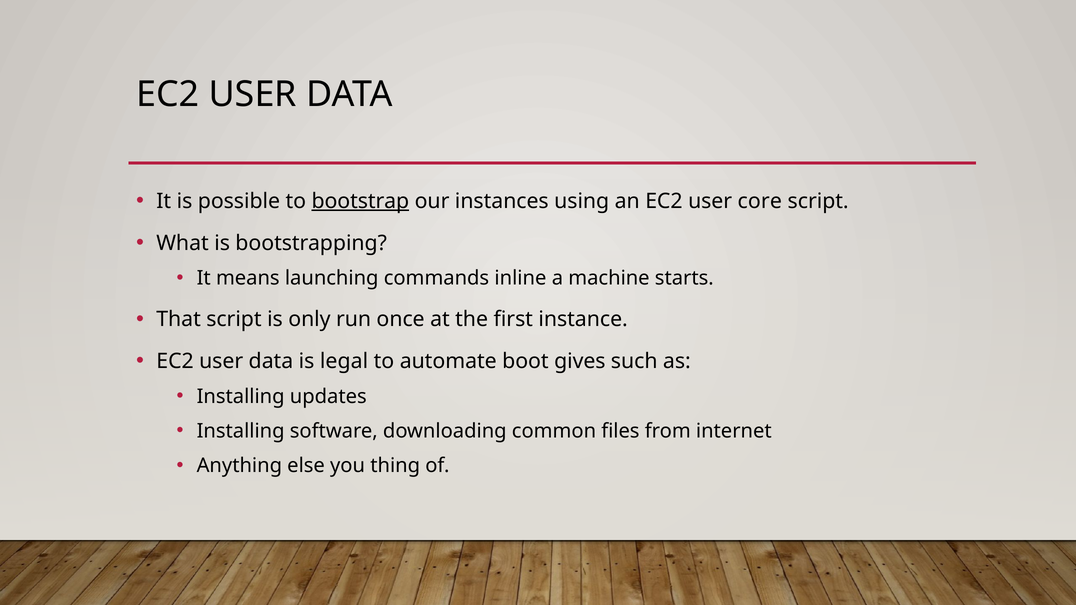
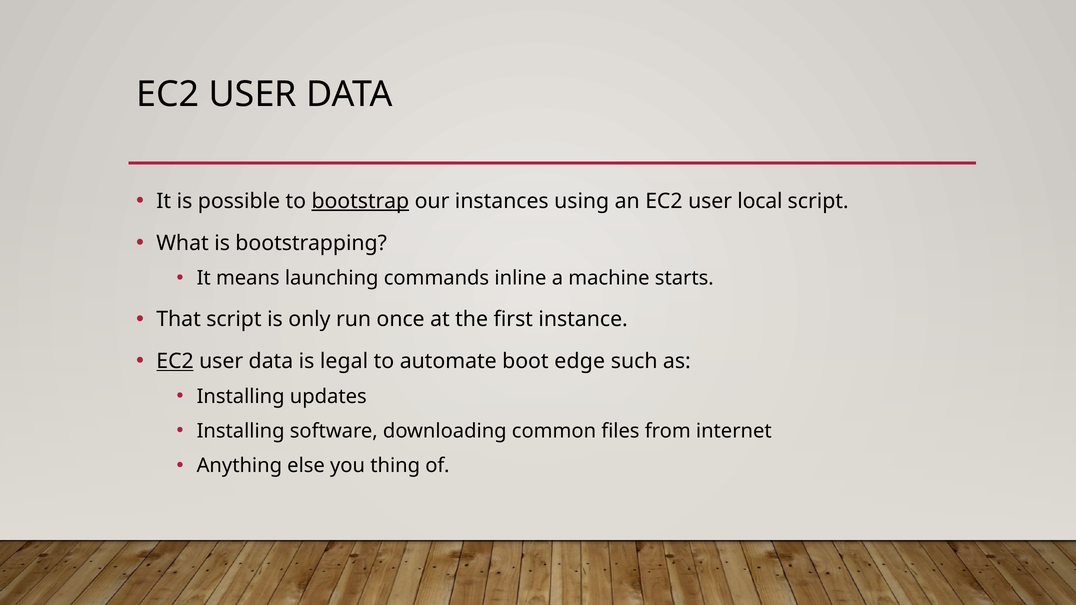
core: core -> local (760, 201)
EC2 underline: none -> present (175, 361)
gives: gives -> edge (580, 361)
